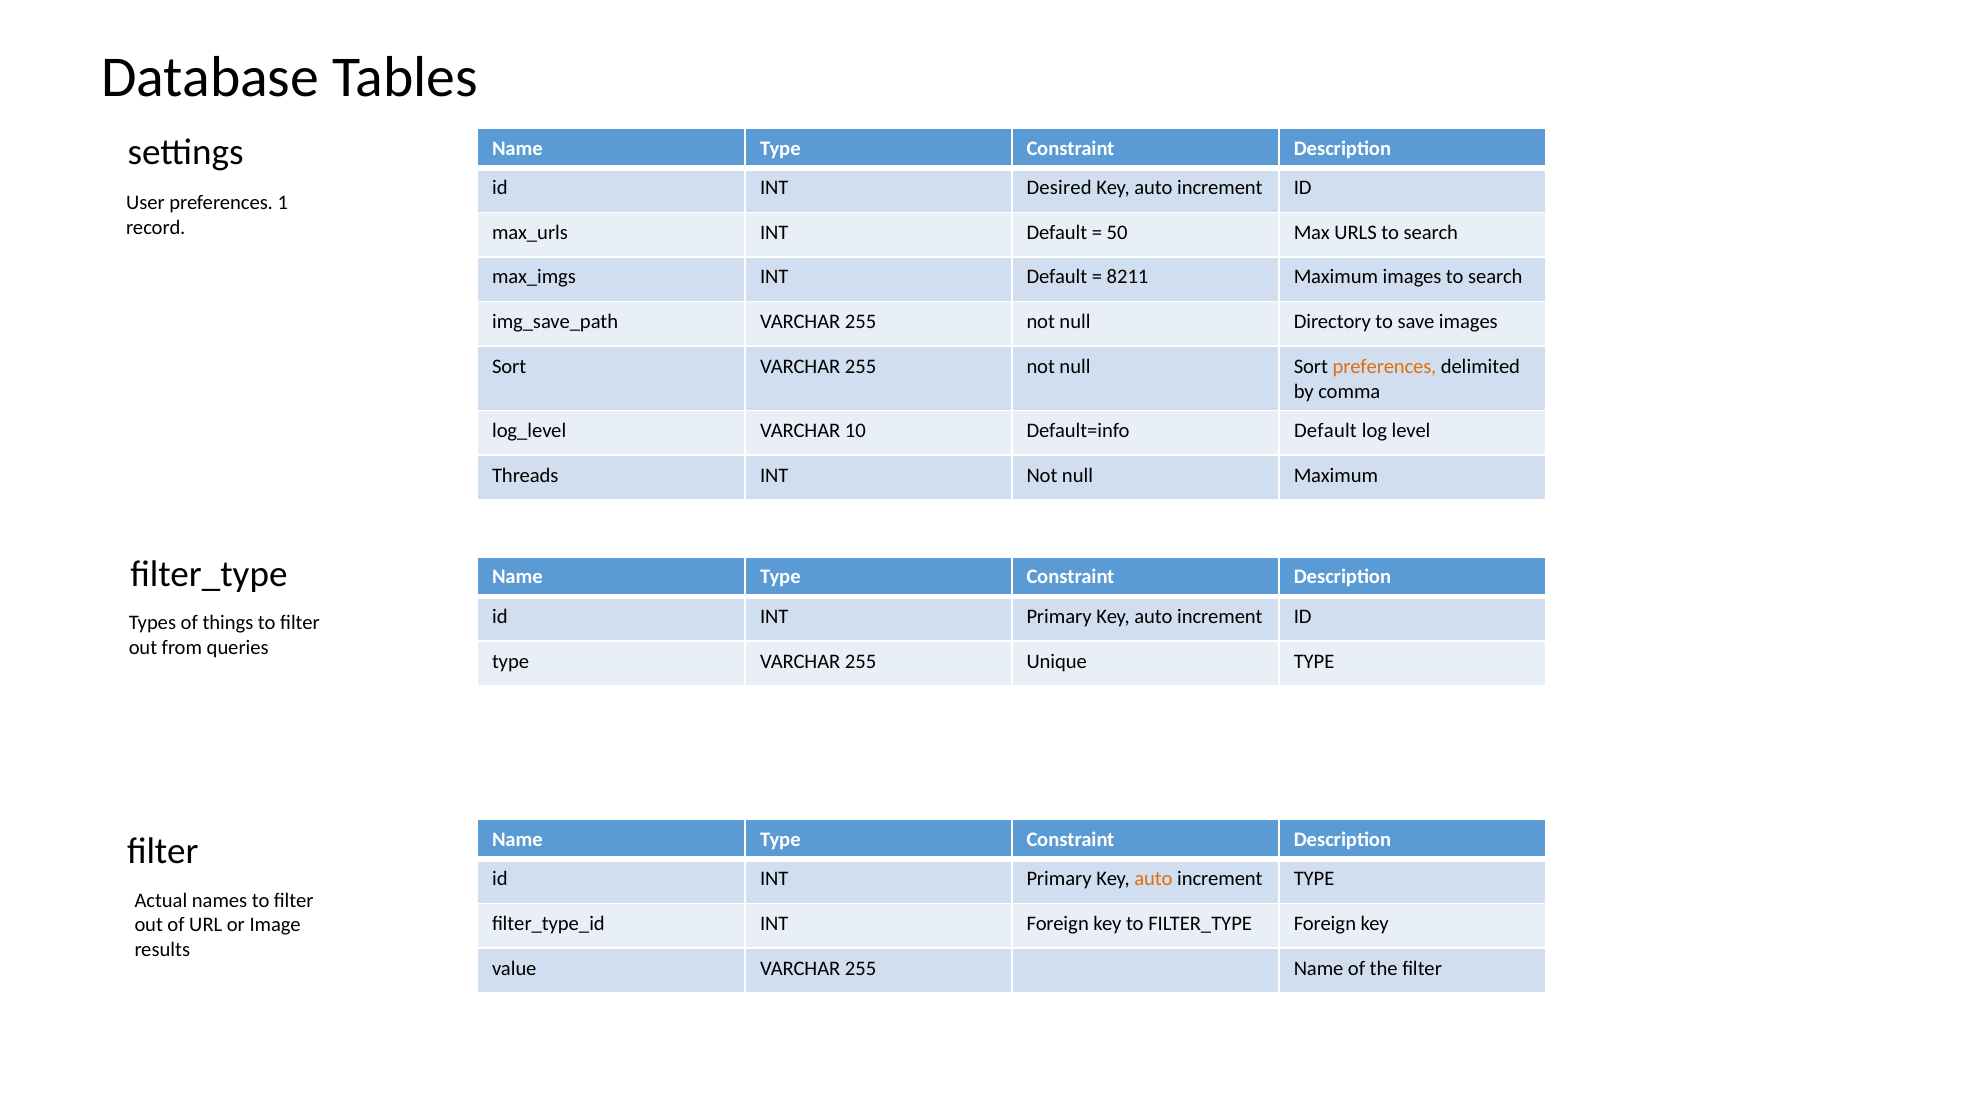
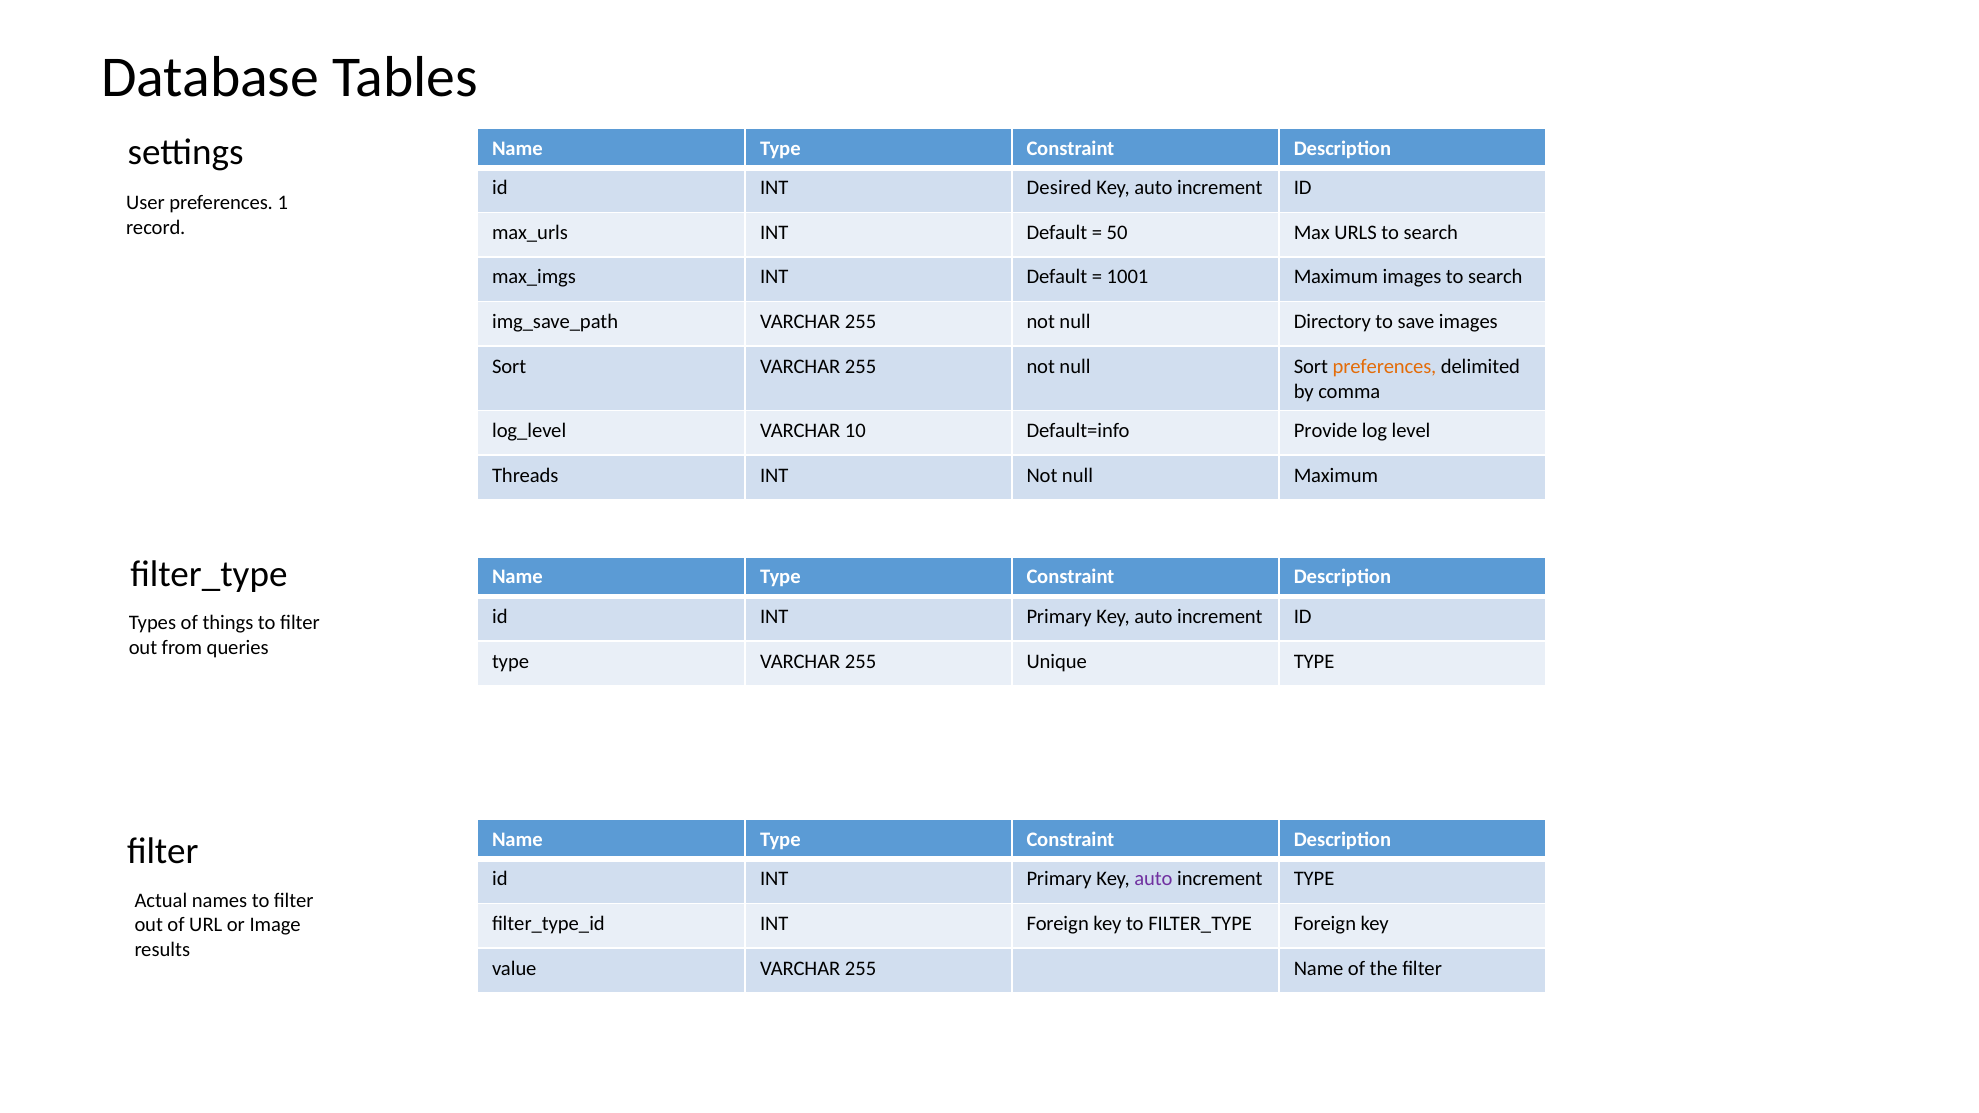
8211: 8211 -> 1001 (1128, 277)
Default=info Default: Default -> Provide (1326, 431)
auto colour: orange -> purple (1154, 879)
